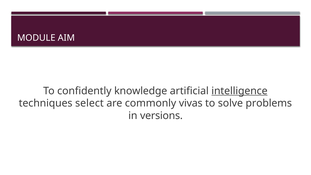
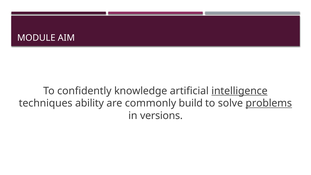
select: select -> ability (90, 103)
vivas: vivas -> build (191, 103)
problems underline: none -> present (269, 103)
